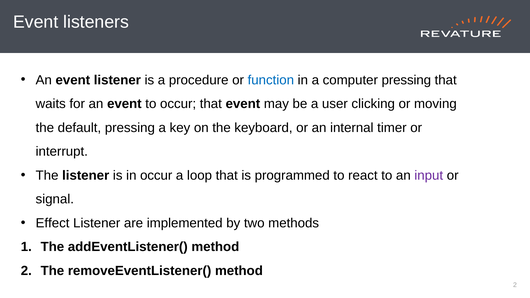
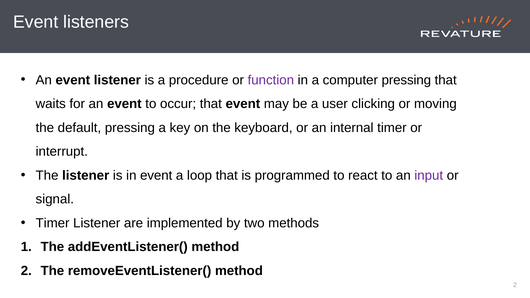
function colour: blue -> purple (271, 80)
in occur: occur -> event (156, 175)
Effect: Effect -> Timer (53, 223)
